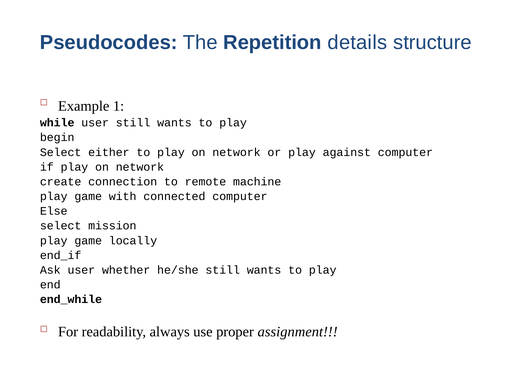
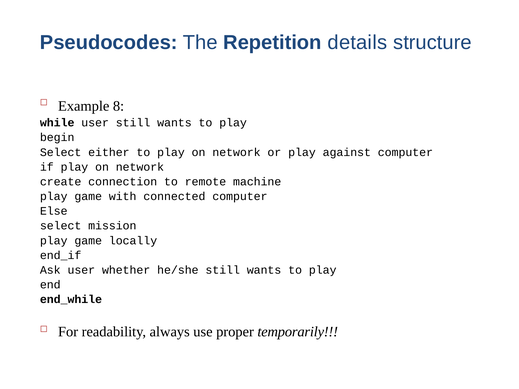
1: 1 -> 8 (119, 106)
assignment: assignment -> temporarily (298, 332)
